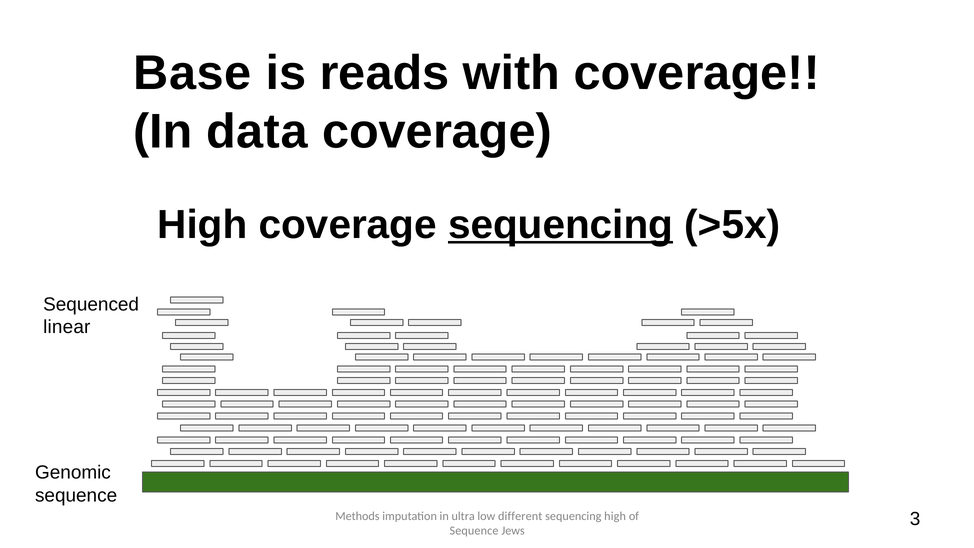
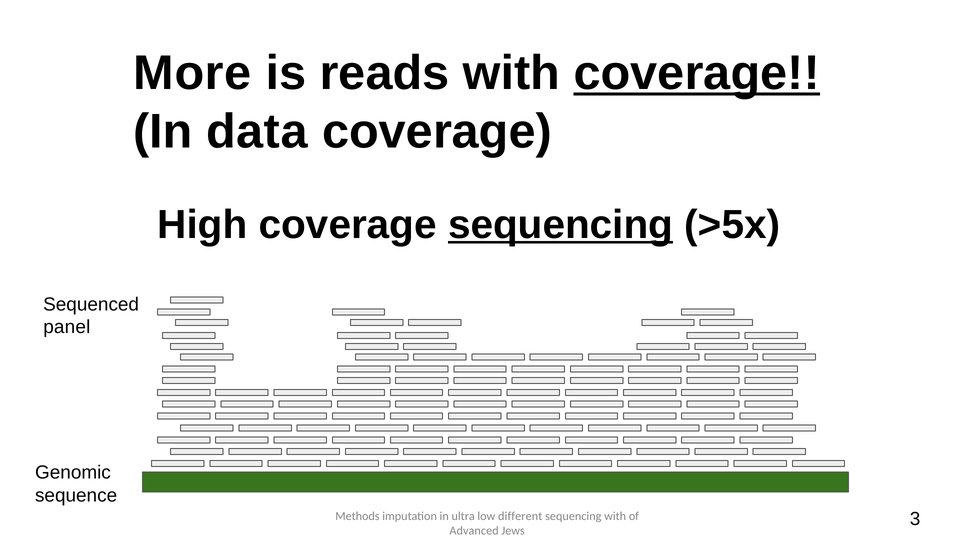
Base: Base -> More (192, 73)
coverage underline: none -> present (697, 73)
linear: linear -> panel (67, 327)
sequencing high: high -> with (615, 516)
Sequence: Sequence -> Advanced (474, 531)
